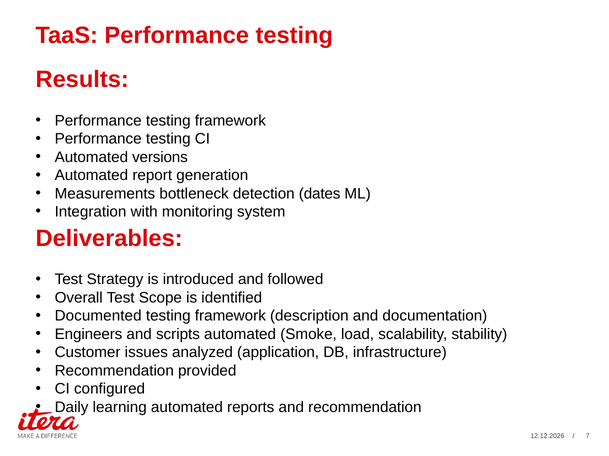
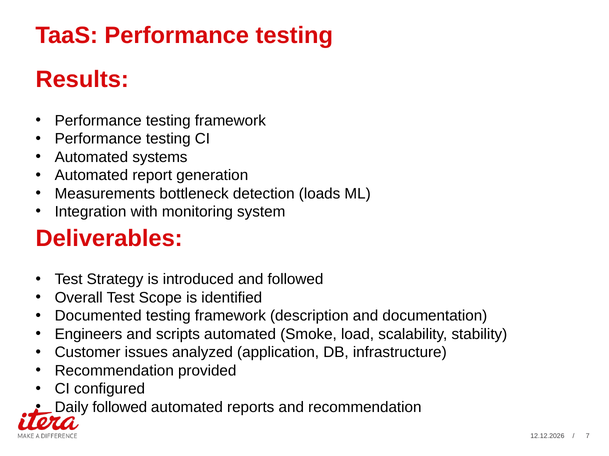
versions: versions -> systems (160, 157)
dates: dates -> loads (320, 194)
Daily learning: learning -> followed (120, 408)
